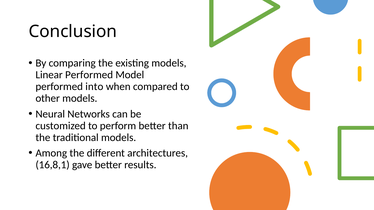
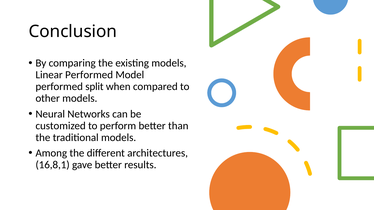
into: into -> split (94, 87)
